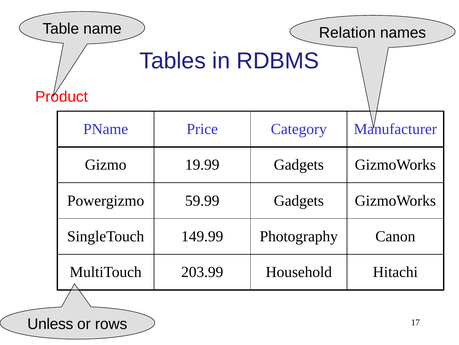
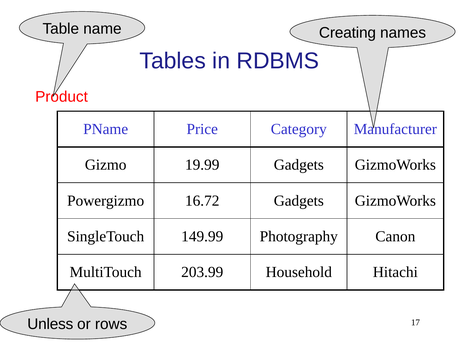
Relation: Relation -> Creating (347, 33)
59.99: 59.99 -> 16.72 (202, 200)
